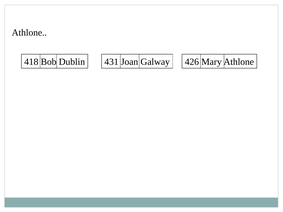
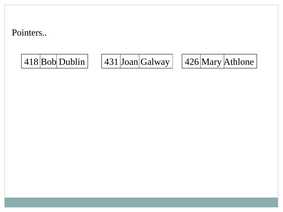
Athlone: Athlone -> Pointers (29, 33)
